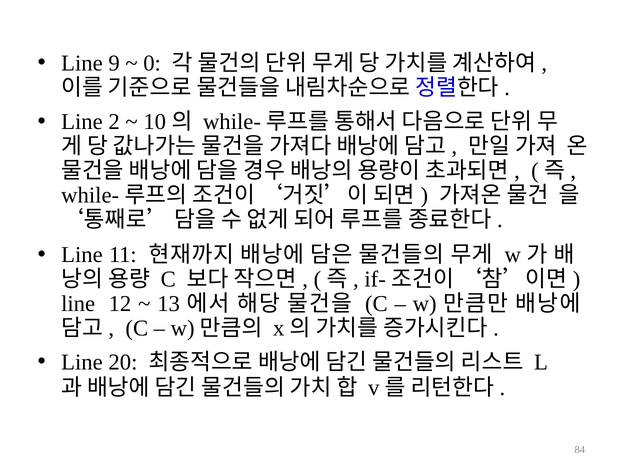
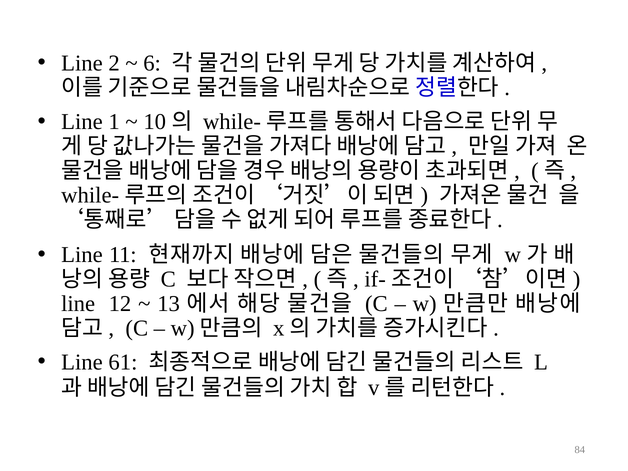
9: 9 -> 2 (114, 63)
0: 0 -> 6 (152, 63)
2: 2 -> 1 (114, 122)
20: 20 -> 61 (123, 362)
